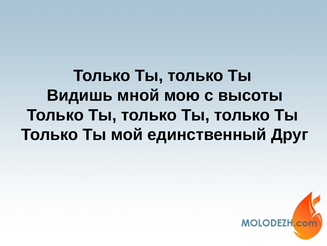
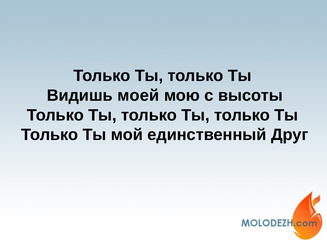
мной: мной -> моей (138, 95)
